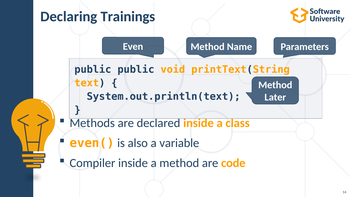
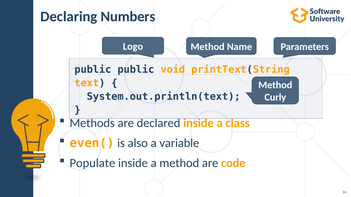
Trainings: Trainings -> Numbers (128, 17)
Even: Even -> Logo (133, 46)
Later: Later -> Curly (275, 98)
Compiler: Compiler -> Populate (92, 163)
